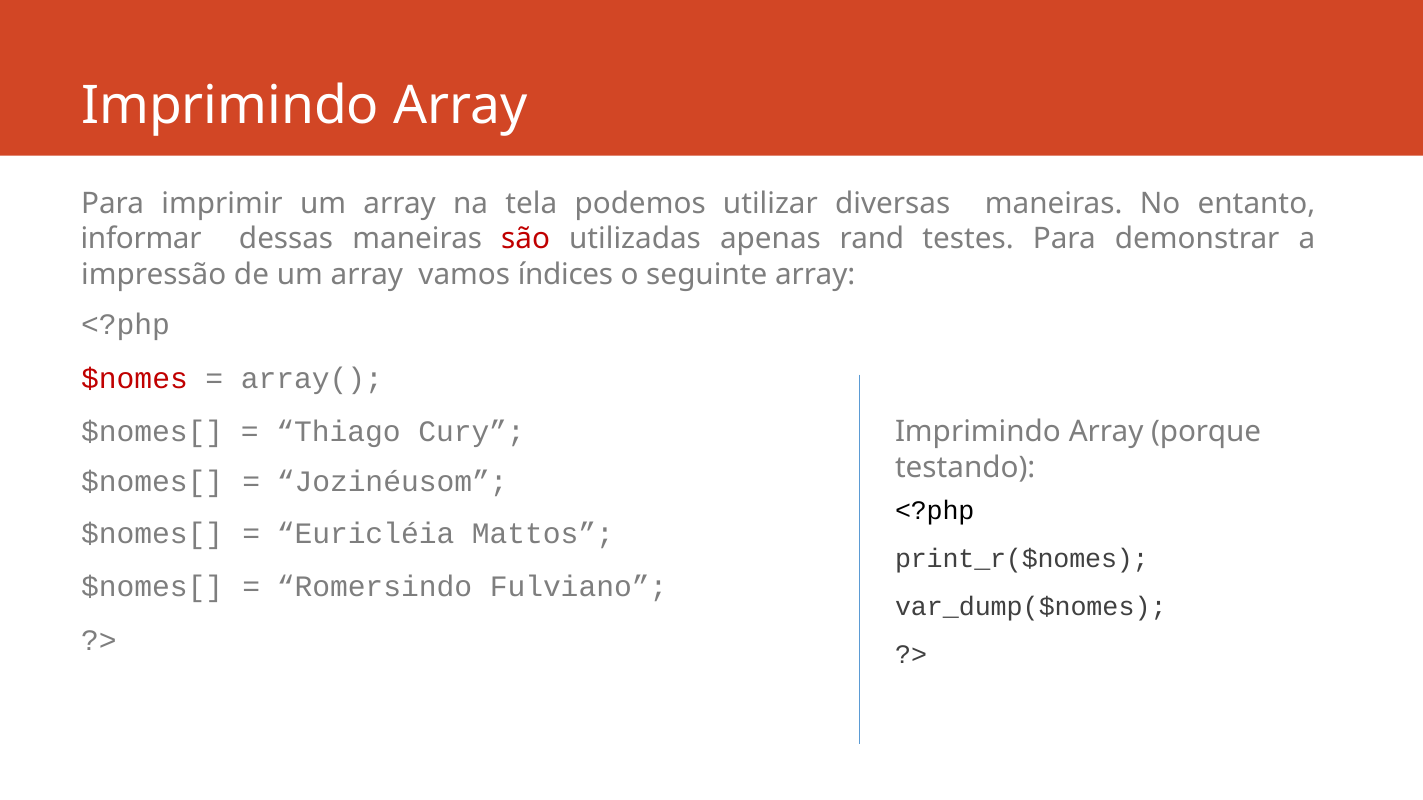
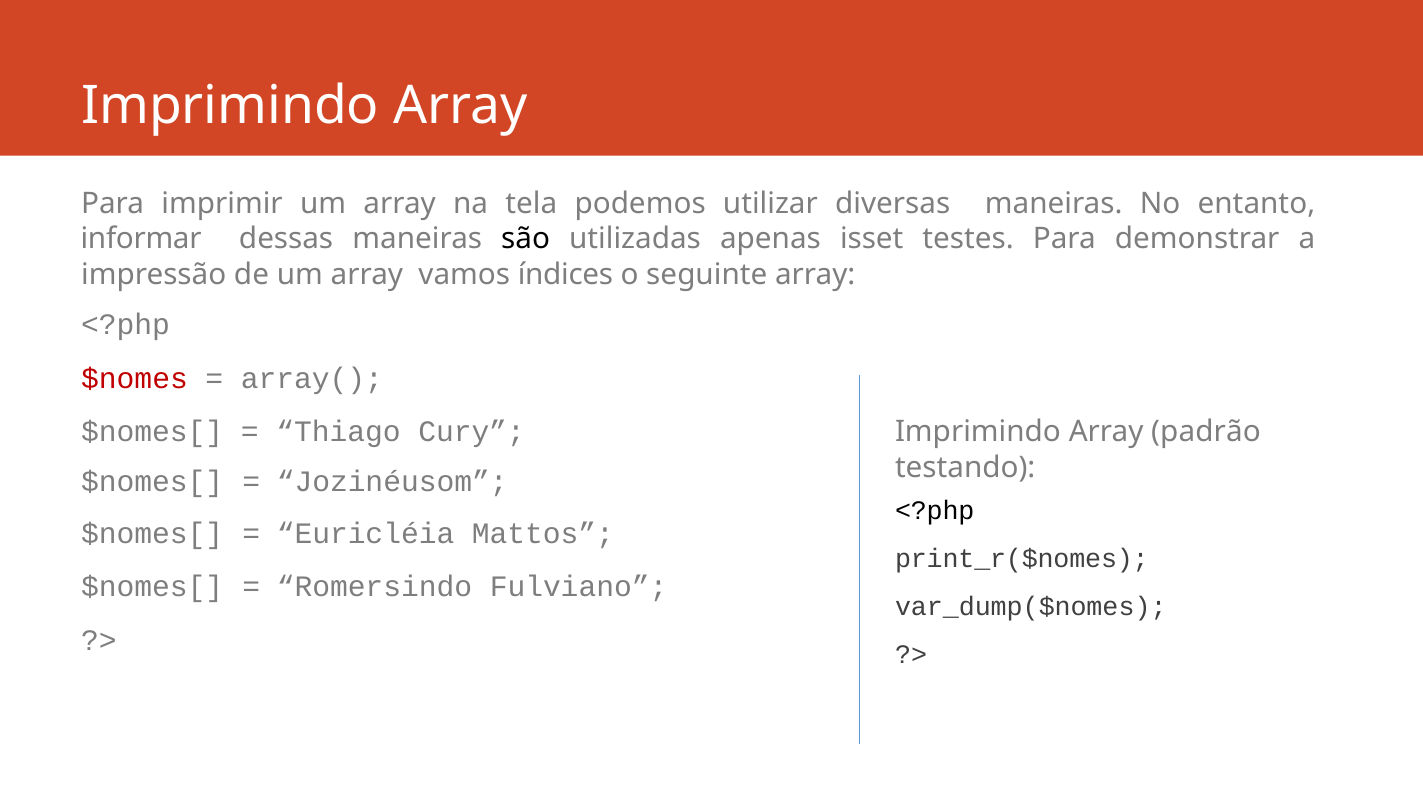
são colour: red -> black (526, 239)
rand: rand -> isset (872, 239)
porque: porque -> padrão (1206, 432)
